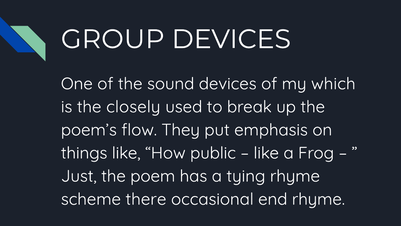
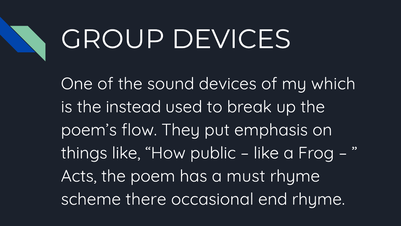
closely: closely -> instead (133, 107)
Just: Just -> Acts (79, 176)
tying: tying -> must (246, 176)
